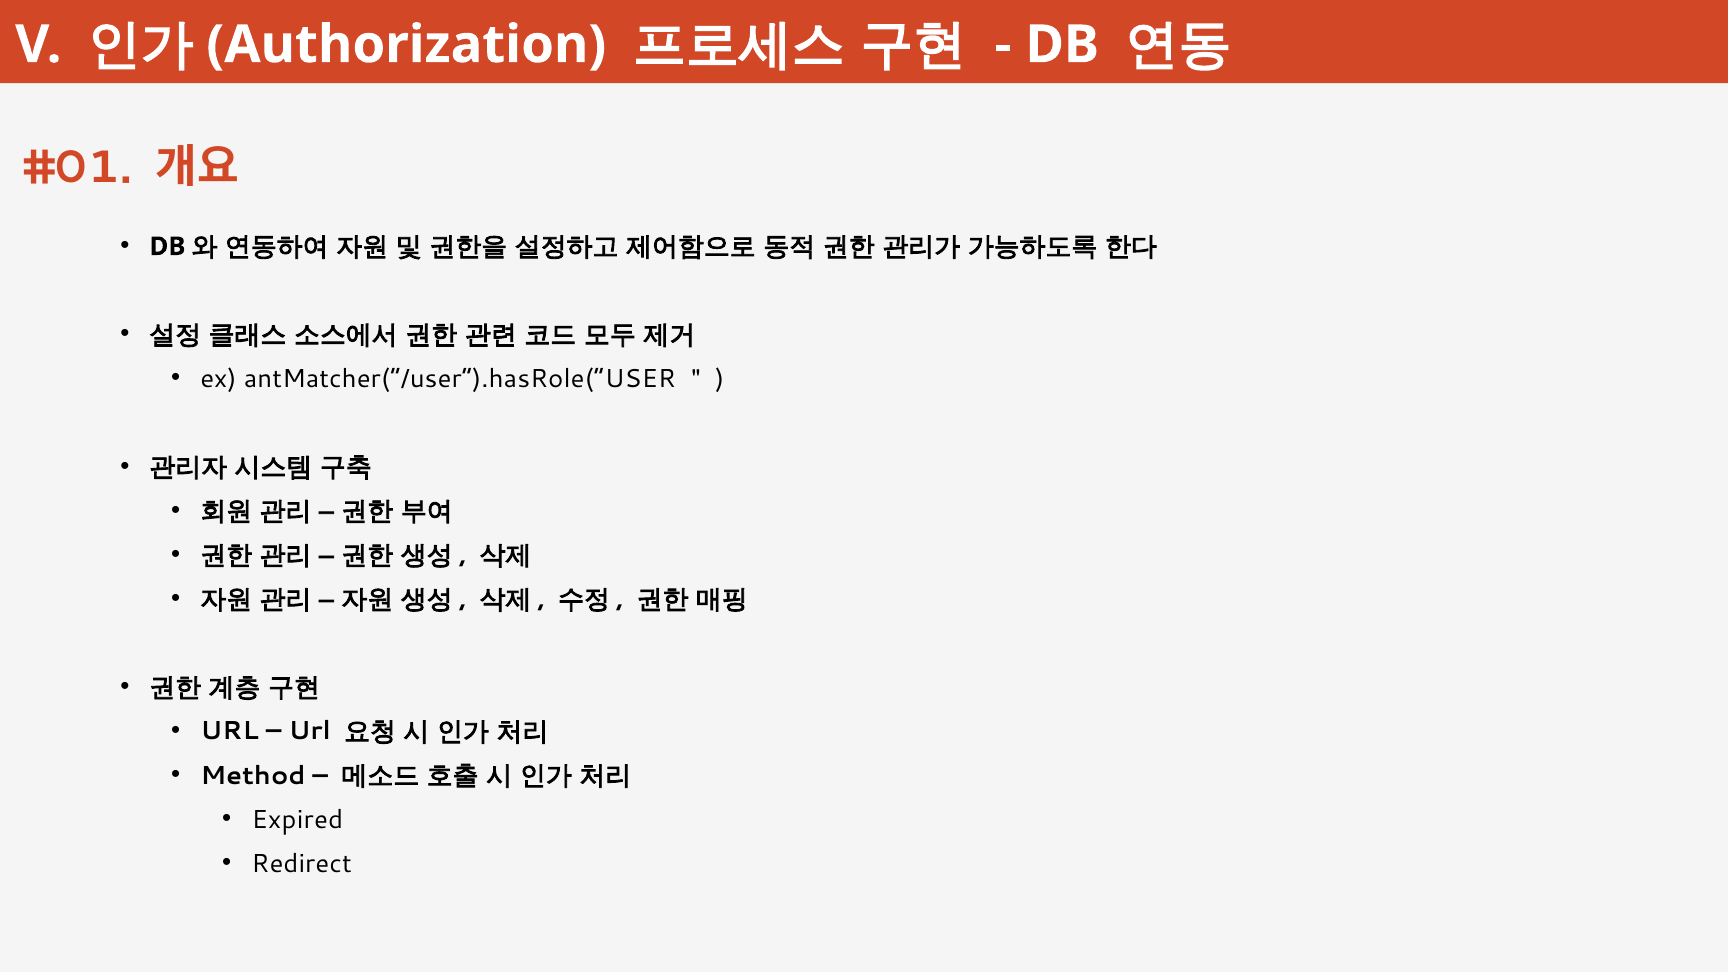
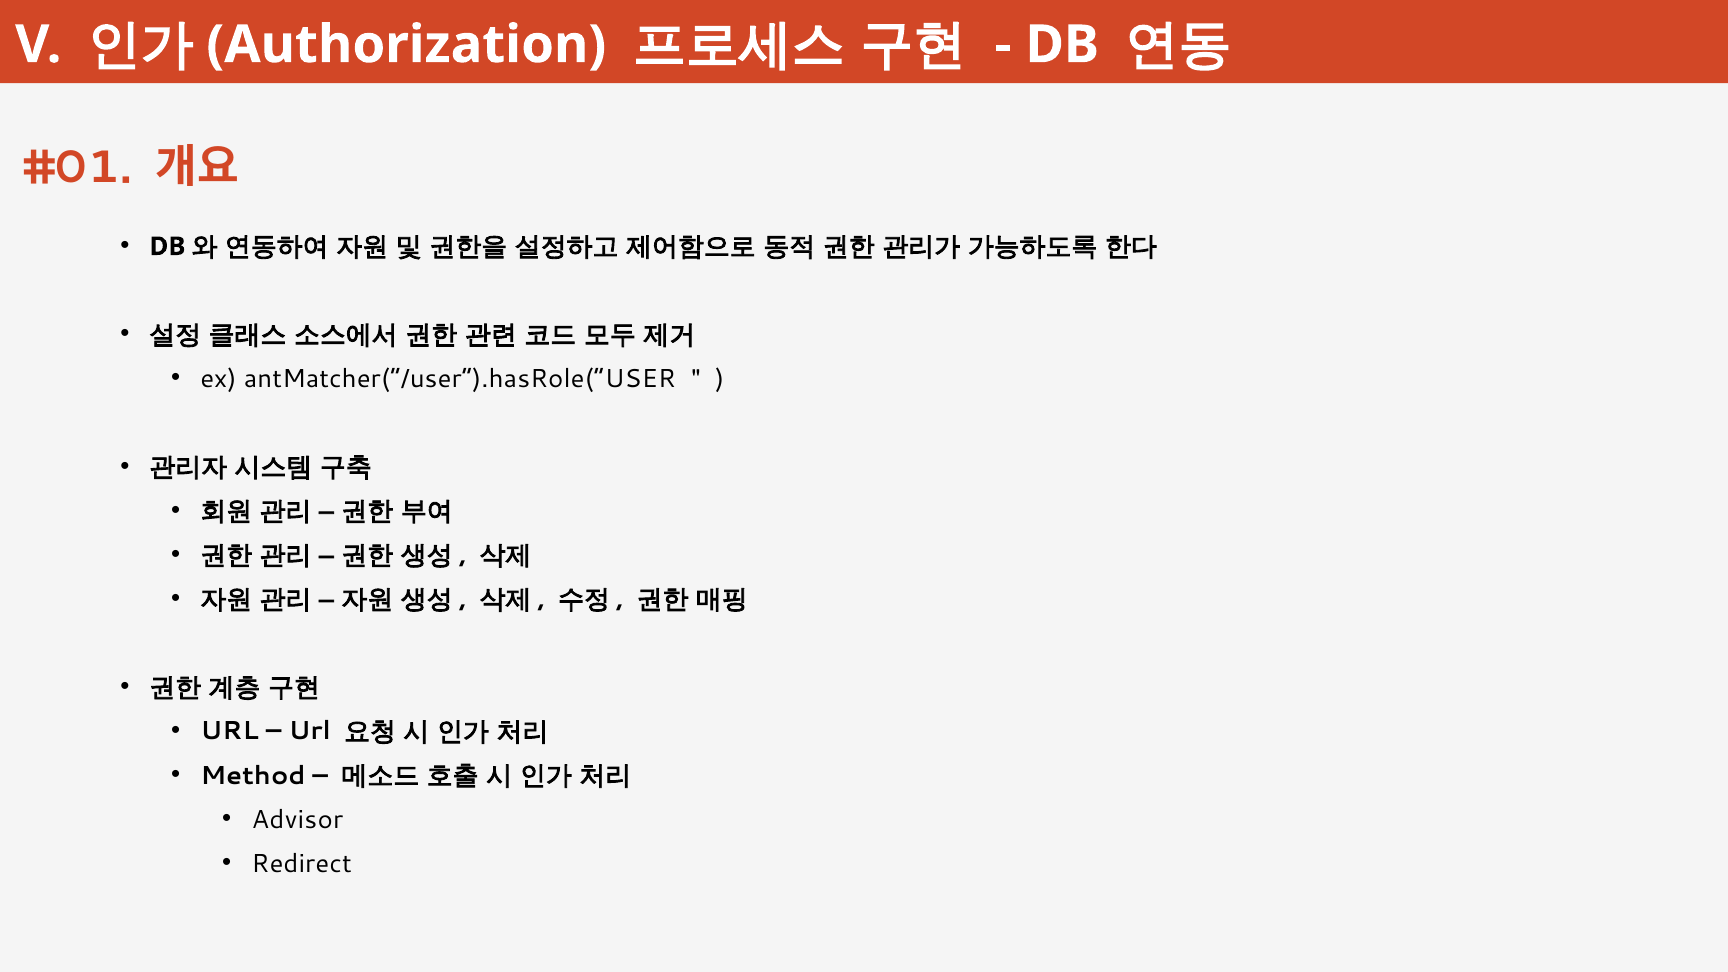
Expired: Expired -> Advisor (297, 820)
